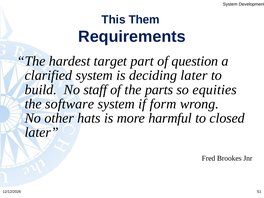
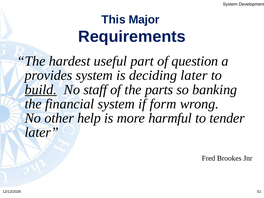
Them: Them -> Major (144, 20)
target: target -> useful (110, 61)
clarified: clarified -> provides (48, 75)
build underline: none -> present (41, 90)
equities: equities -> banking (215, 90)
software: software -> financial (70, 104)
hats: hats -> help (89, 118)
closed: closed -> tender (227, 118)
